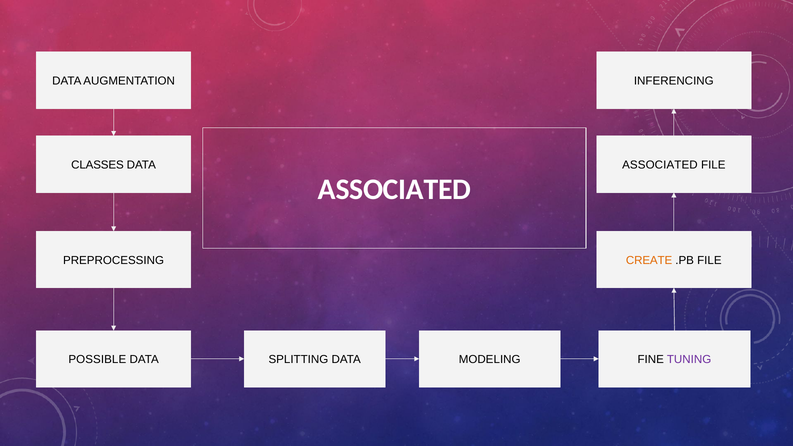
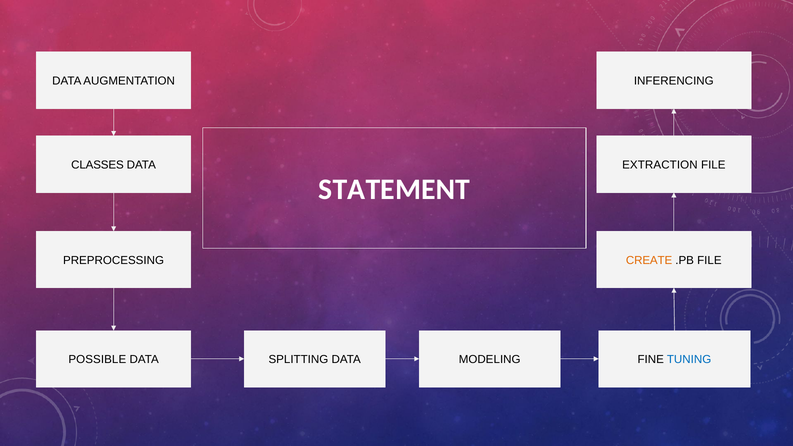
ASSOCIATED: ASSOCIATED -> EXTRACTION (660, 165)
ASSOCIATED: ASSOCIATED -> STATEMENT (394, 189)
TUNING colour: purple -> blue (689, 360)
